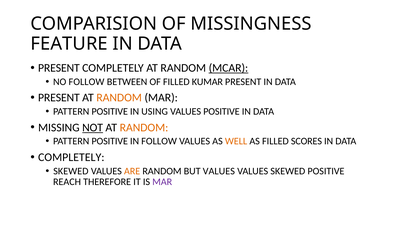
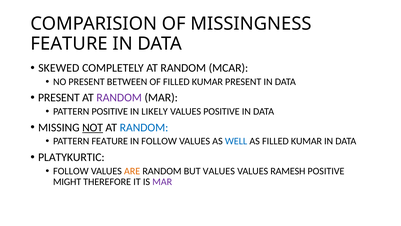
PRESENT: PRESENT -> SKEWED (59, 68)
MCAR underline: present -> none (228, 68)
NO FOLLOW: FOLLOW -> PRESENT (87, 82)
RANDOM colour: orange -> purple (119, 98)
USING: USING -> LIKELY (155, 111)
RANDOM colour: orange -> blue (144, 127)
POSITIVE: POSITIVE -> FEATURE (110, 141)
WELL colour: orange -> blue (236, 141)
AS FILLED SCORES: SCORES -> KUMAR (306, 141)
COMPLETELY: COMPLETELY -> PLATYKURTIC (71, 157)
SKEWED: SKEWED -> FOLLOW (71, 171)
VALUES SKEWED: SKEWED -> RAMESH (288, 171)
REACH: REACH -> MIGHT (67, 182)
